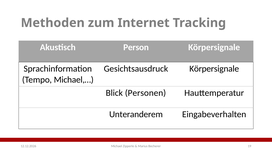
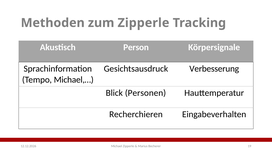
zum Internet: Internet -> Zipperle (143, 23)
Gesichtsausdruck Körpersignale: Körpersignale -> Verbesserung (214, 69)
Unteranderem: Unteranderem -> Recherchieren (136, 114)
